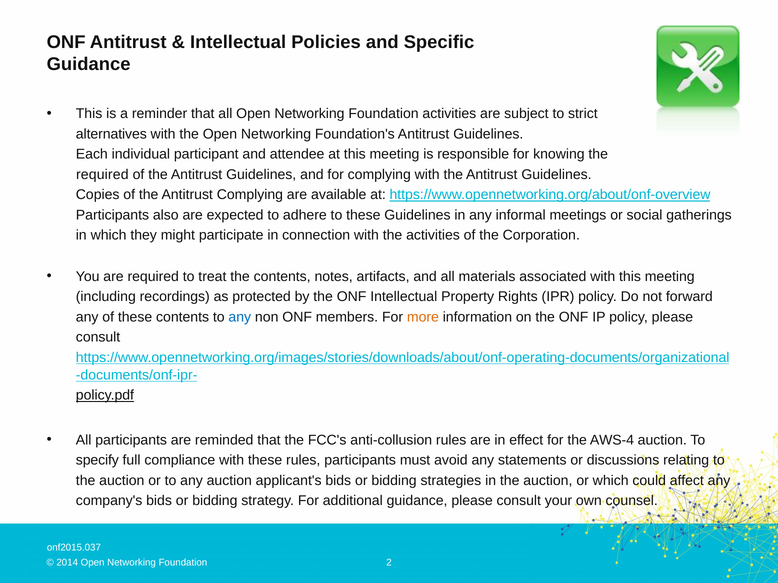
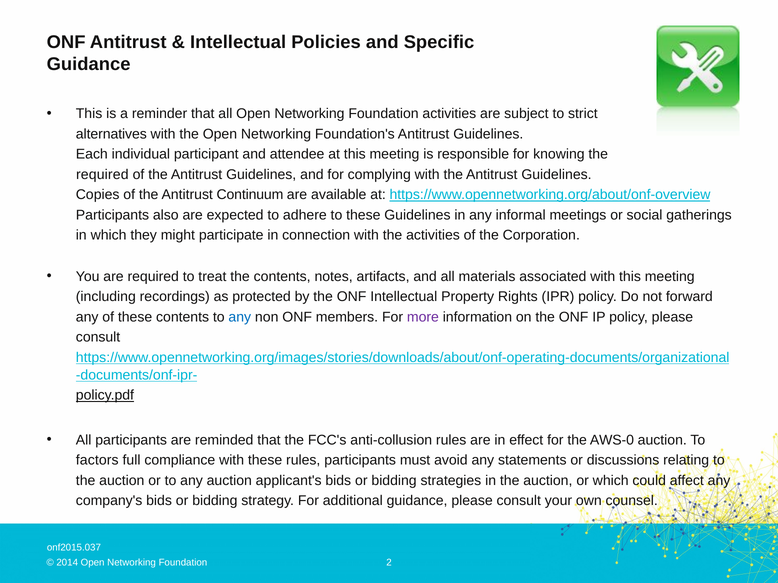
Antitrust Complying: Complying -> Continuum (250, 195)
more colour: orange -> purple (423, 317)
AWS-4: AWS-4 -> AWS-0 (612, 440)
specify: specify -> factors (97, 461)
